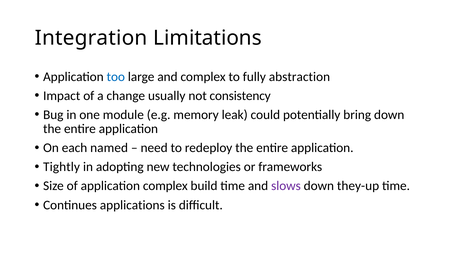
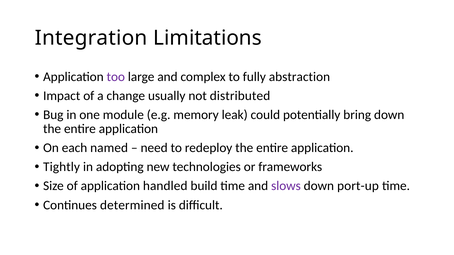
too colour: blue -> purple (116, 77)
consistency: consistency -> distributed (240, 96)
application complex: complex -> handled (165, 186)
they-up: they-up -> port-up (358, 186)
applications: applications -> determined (132, 205)
